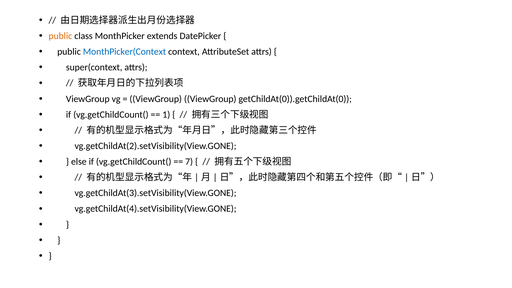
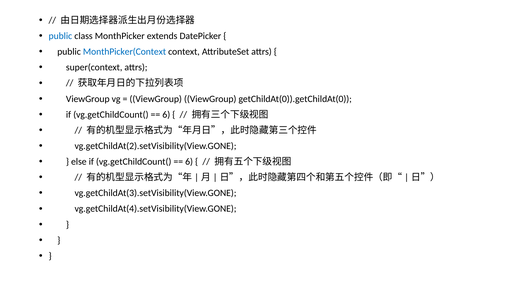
public colour: orange -> blue (60, 36)
1: 1 -> 6 (166, 115)
7: 7 -> 6 (189, 162)
